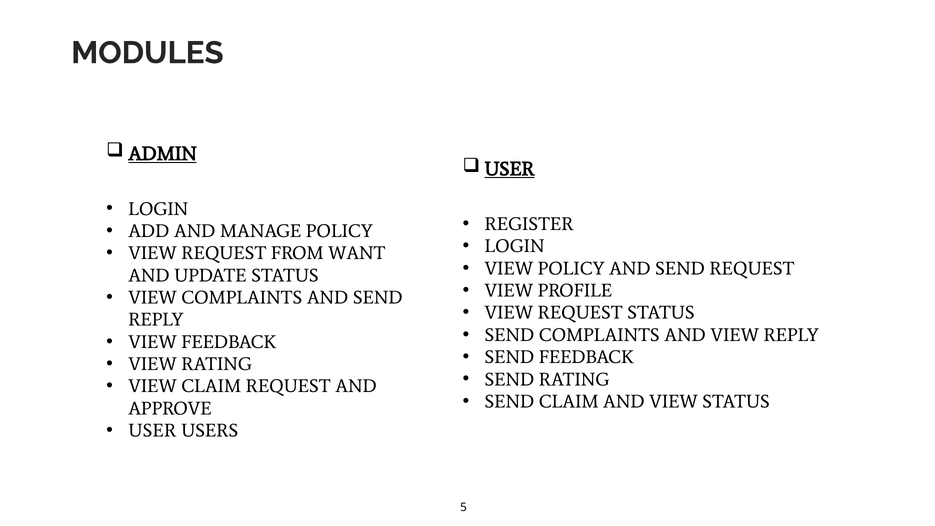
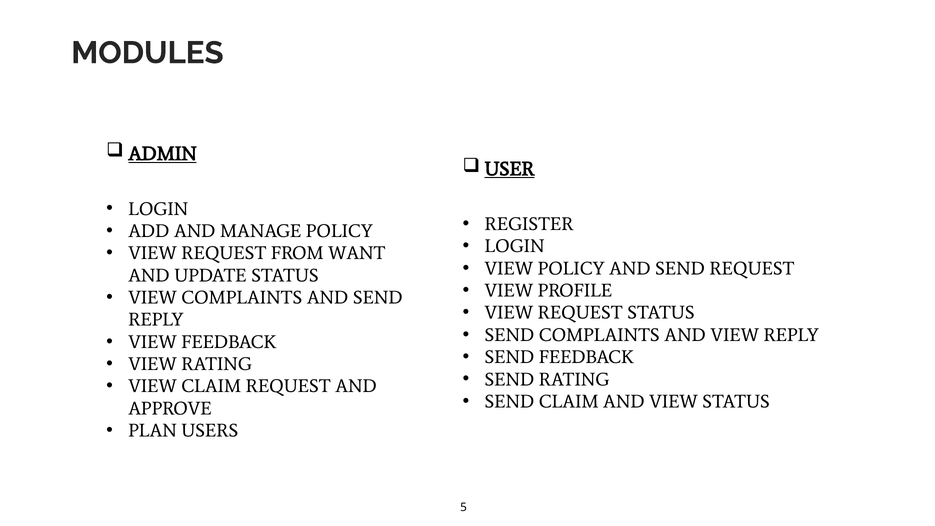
USER: USER -> PLAN (153, 431)
